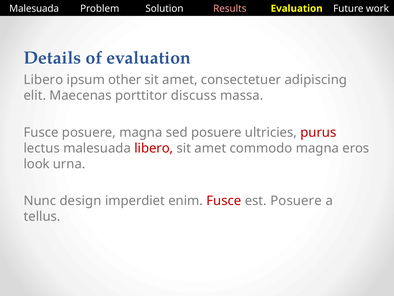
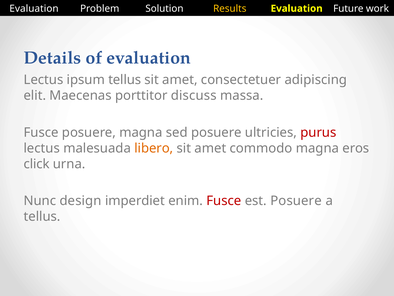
Malesuada: Malesuada -> Evaluation (34, 9)
Results colour: pink -> yellow (230, 9)
Libero: Libero -> Lectus (43, 80)
ipsum other: other -> tellus (125, 80)
libero colour: red -> orange (154, 148)
look: look -> click (37, 164)
